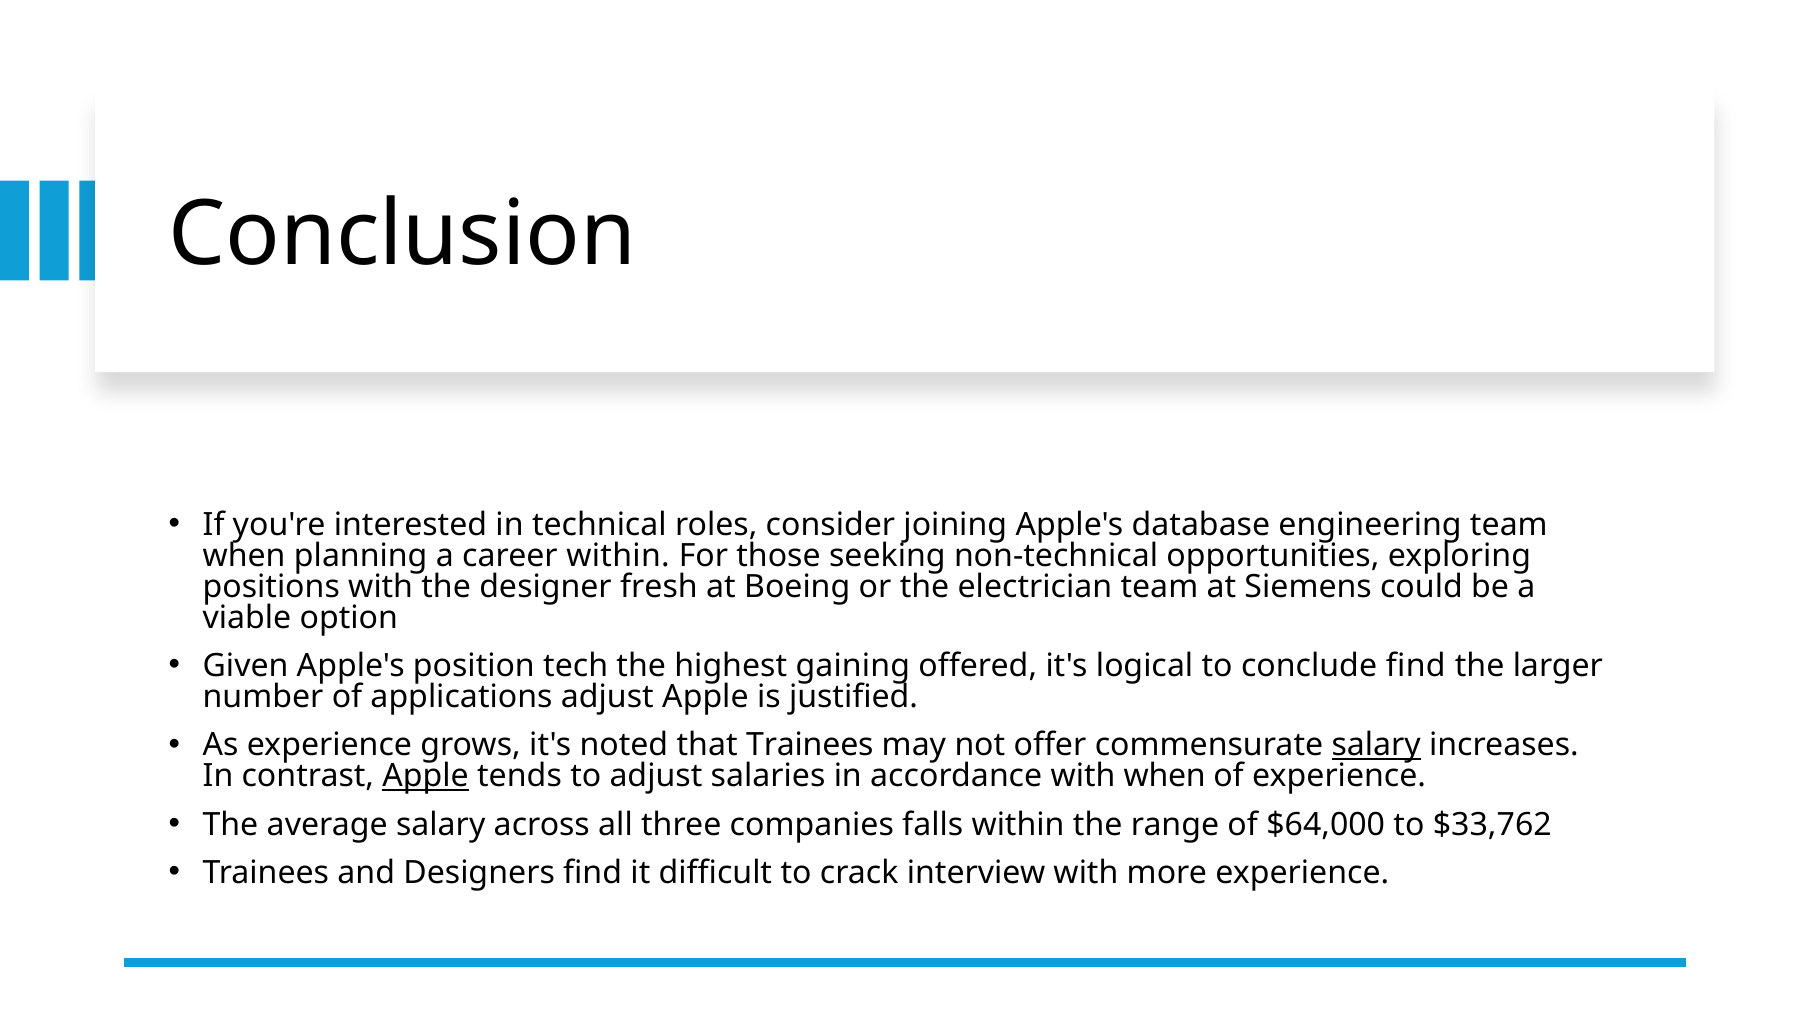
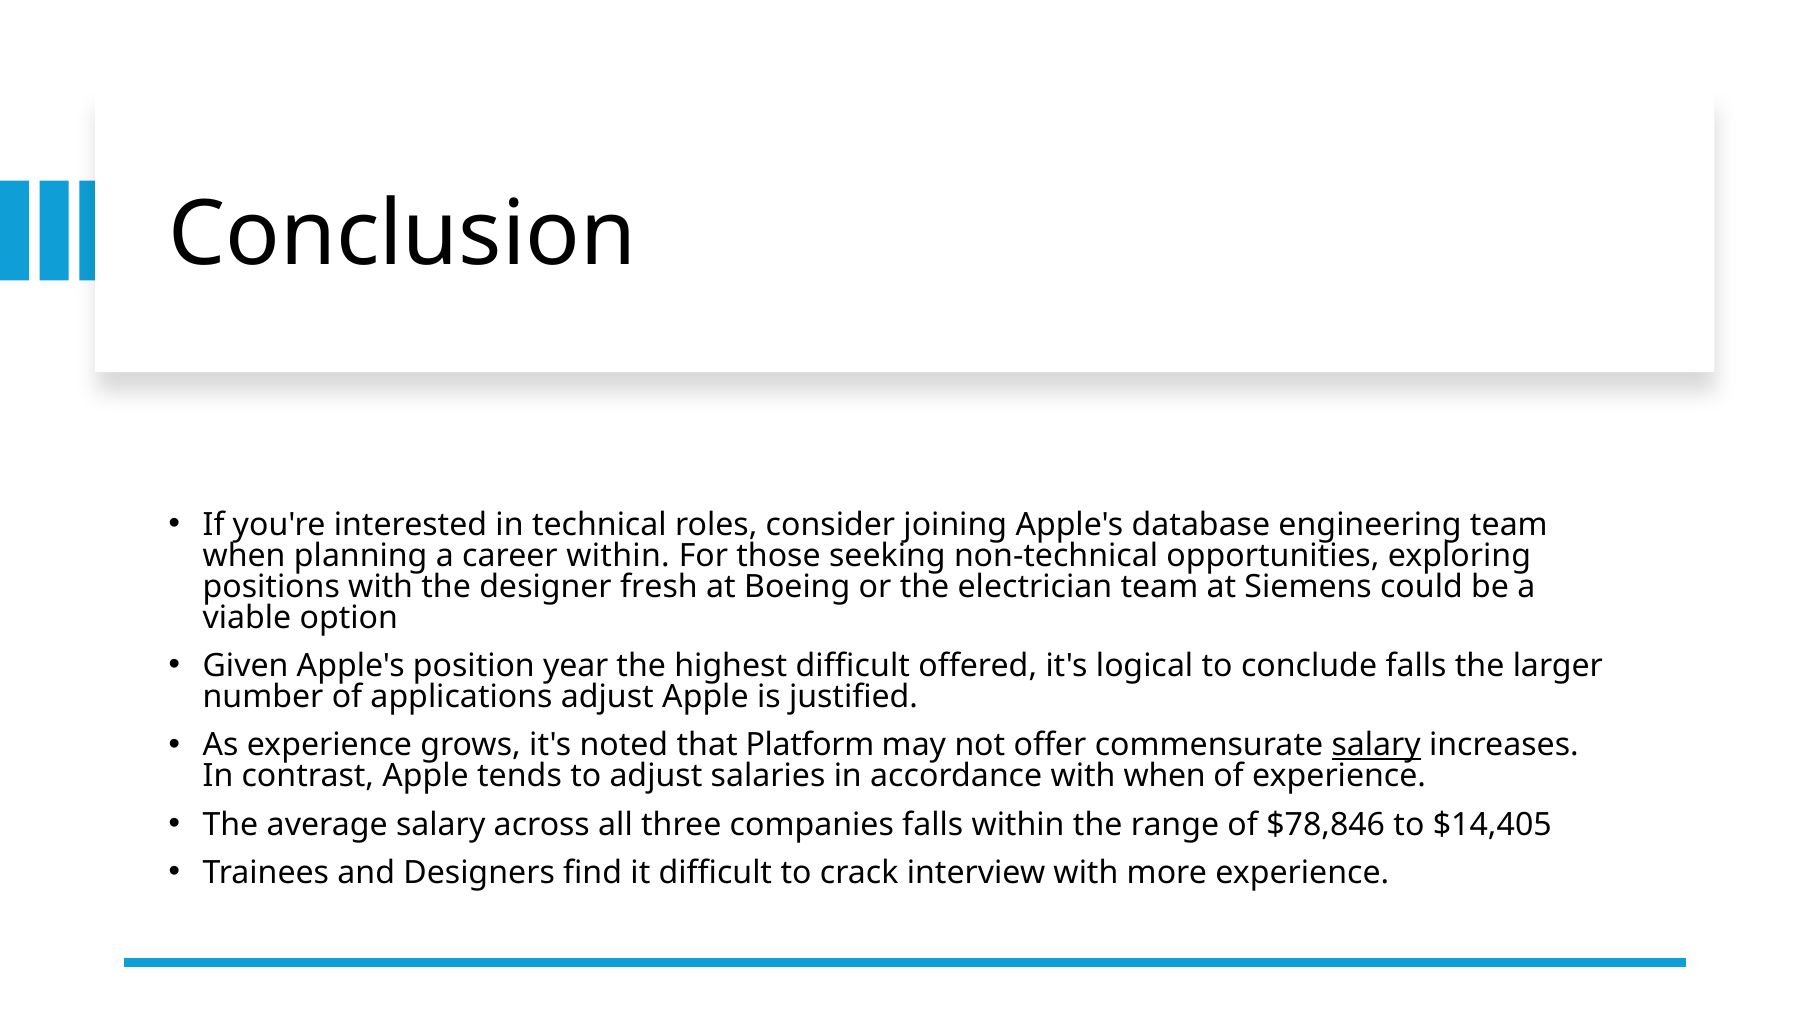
tech: tech -> year (576, 666)
highest gaining: gaining -> difficult (853, 666)
conclude find: find -> falls (1416, 666)
that Trainees: Trainees -> Platform (810, 745)
Apple underline: present -> none (426, 776)
$64,000: $64,000 -> $78,846 (1326, 825)
$33,762: $33,762 -> $14,405 (1492, 825)
